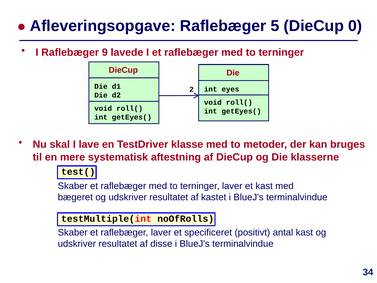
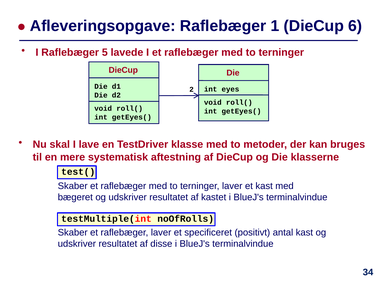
5: 5 -> 1 (275, 26)
0: 0 -> 6 (355, 26)
9: 9 -> 5 (105, 52)
